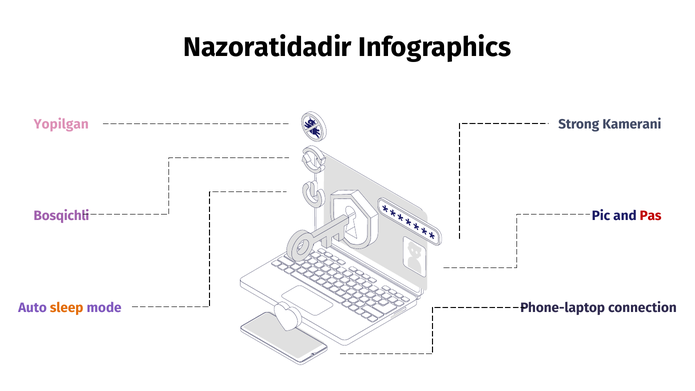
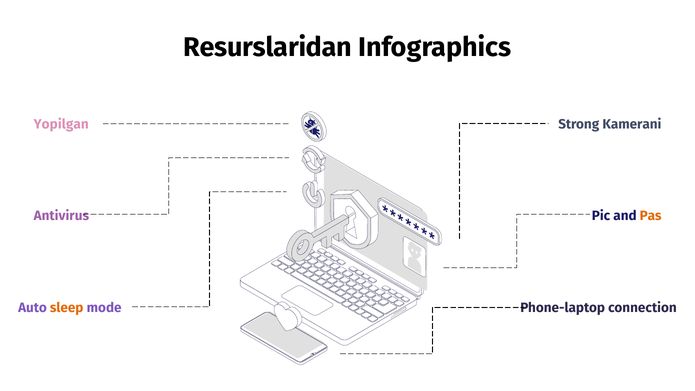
Nazoratidadir: Nazoratidadir -> Resurslaridan (268, 47)
Bosqichli: Bosqichli -> Antivirus (61, 216)
Pas colour: red -> orange (651, 216)
